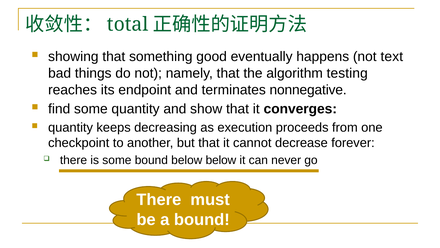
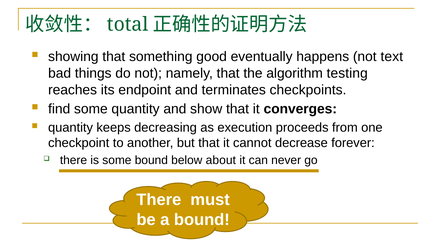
nonnegative: nonnegative -> checkpoints (308, 90)
below below: below -> about (221, 160)
